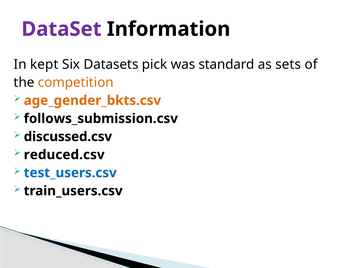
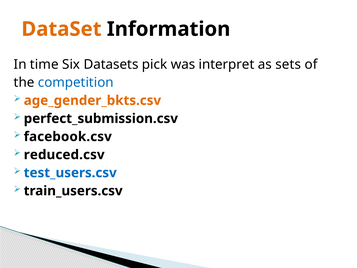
DataSet colour: purple -> orange (61, 29)
kept: kept -> time (44, 64)
standard: standard -> interpret (227, 64)
competition colour: orange -> blue (76, 82)
follows_submission.csv: follows_submission.csv -> perfect_submission.csv (101, 118)
discussed.csv: discussed.csv -> facebook.csv (68, 137)
